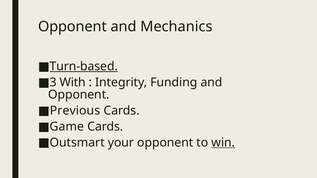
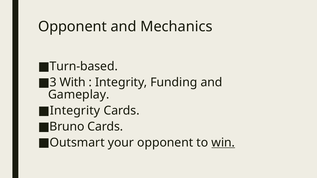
Turn-based underline: present -> none (84, 67)
Opponent: Opponent -> Gameplay (79, 95)
Previous: Previous -> Integrity (75, 111)
Game: Game -> Bruno (67, 127)
